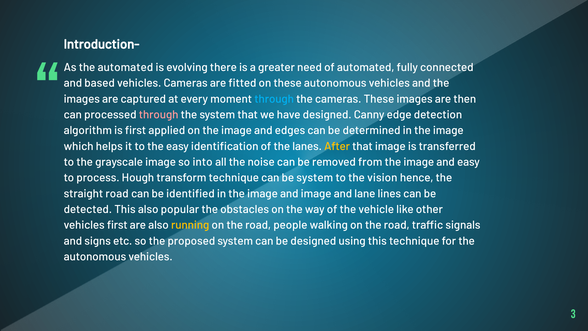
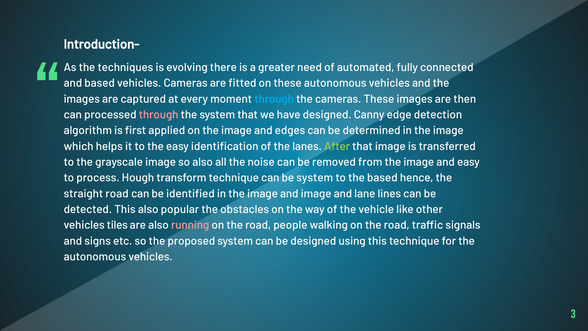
the automated: automated -> techniques (125, 67)
After colour: yellow -> light green (337, 146)
so into: into -> also (203, 162)
the vision: vision -> based (382, 178)
vehicles first: first -> tiles (117, 225)
running colour: yellow -> pink (190, 225)
